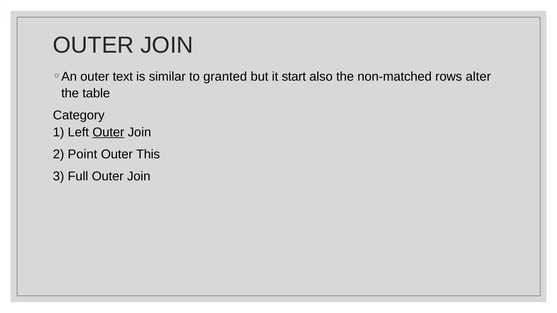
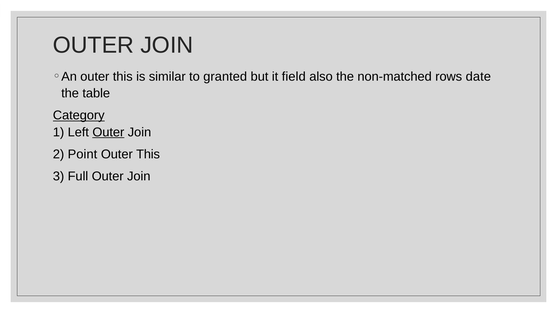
text: text -> this (123, 77)
start: start -> field (294, 77)
alter: alter -> date (478, 77)
Category underline: none -> present (79, 116)
